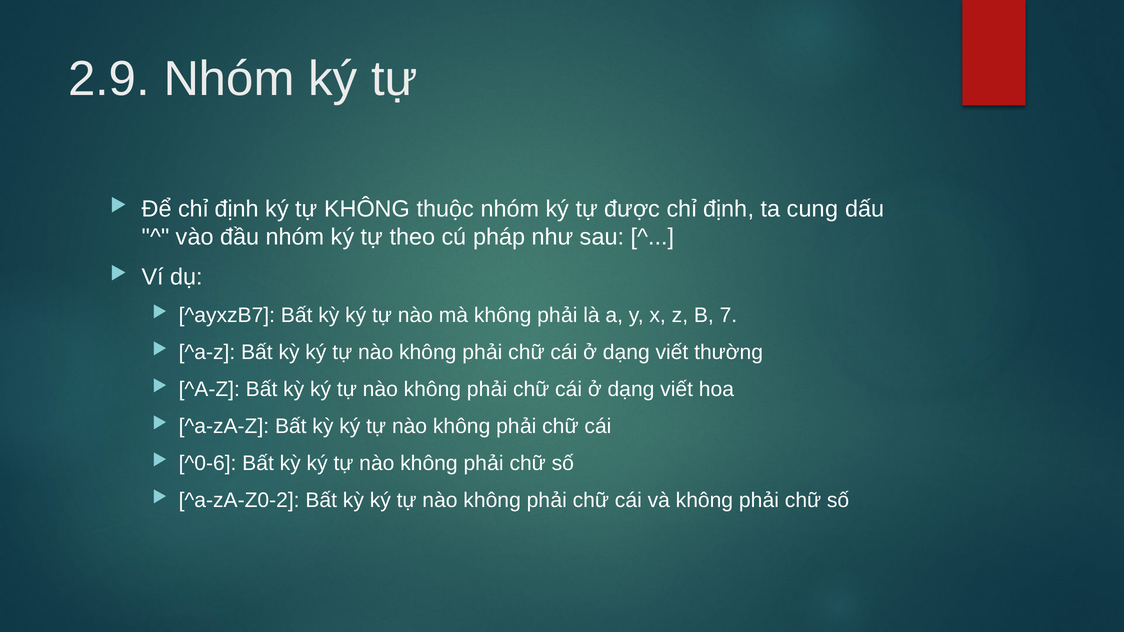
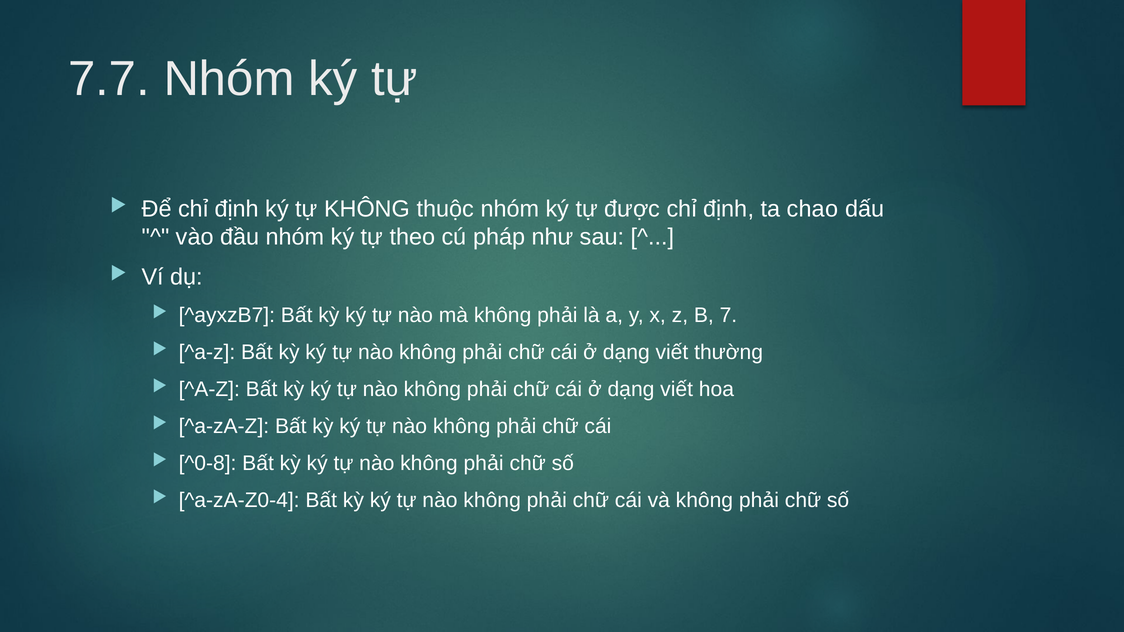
2.9: 2.9 -> 7.7 (109, 79)
cung: cung -> chao (813, 209)
^0-6: ^0-6 -> ^0-8 (208, 463)
^a-zA-Z0-2: ^a-zA-Z0-2 -> ^a-zA-Z0-4 (239, 500)
